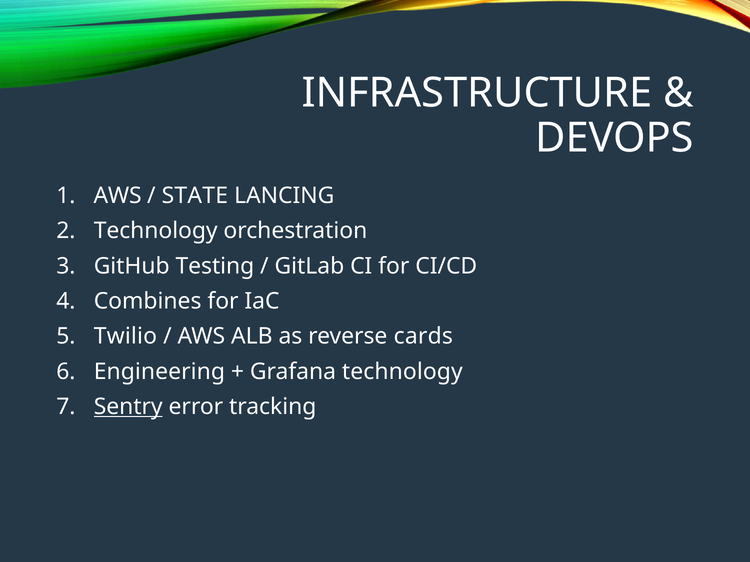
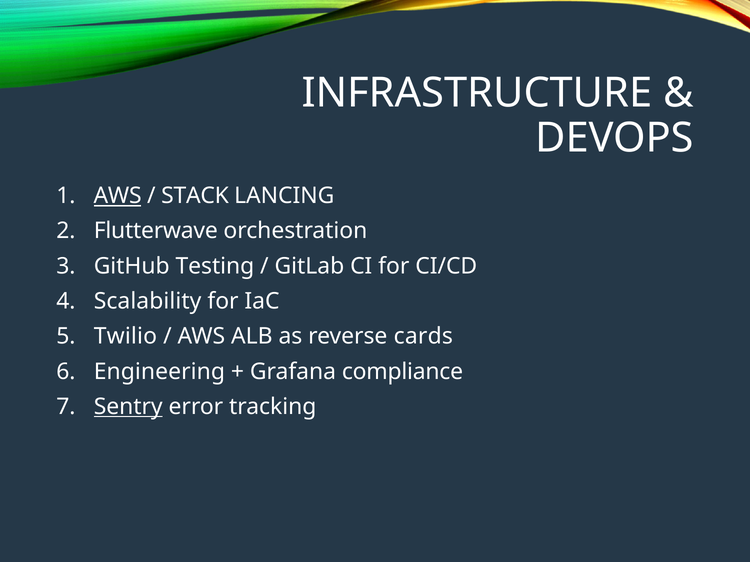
AWS underline: none -> present (118, 196)
STATE: STATE -> STACK (195, 196)
Technology: Technology -> Flutterwave (156, 231)
Combines: Combines -> Scalability (148, 301)
Grafana technology: technology -> compliance (403, 372)
